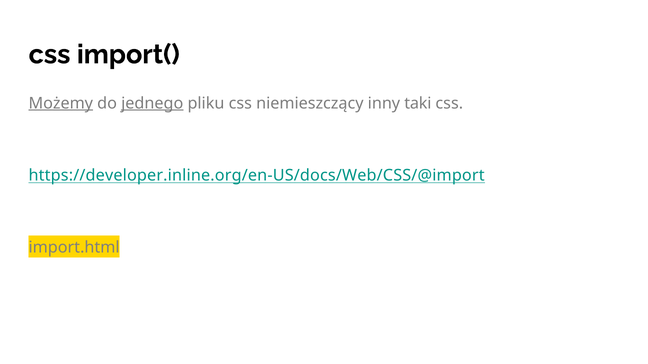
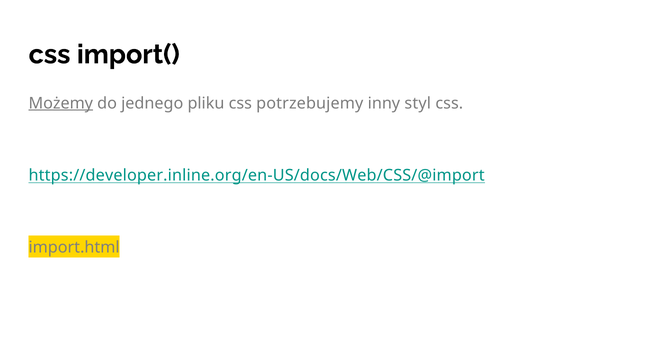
jednego underline: present -> none (152, 103)
niemieszczący: niemieszczący -> potrzebujemy (310, 103)
taki: taki -> styl (418, 103)
